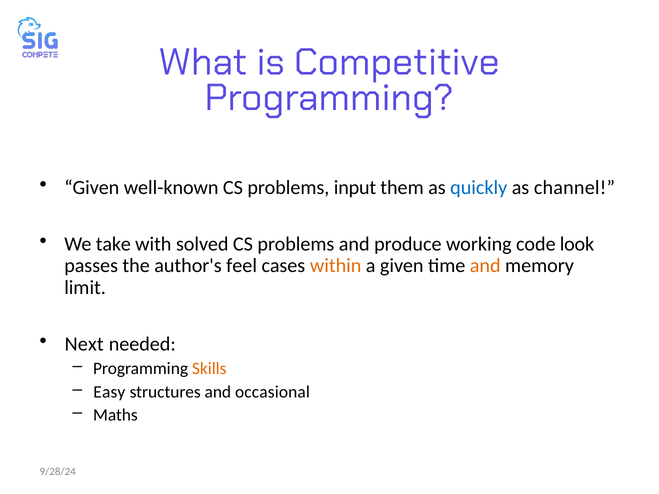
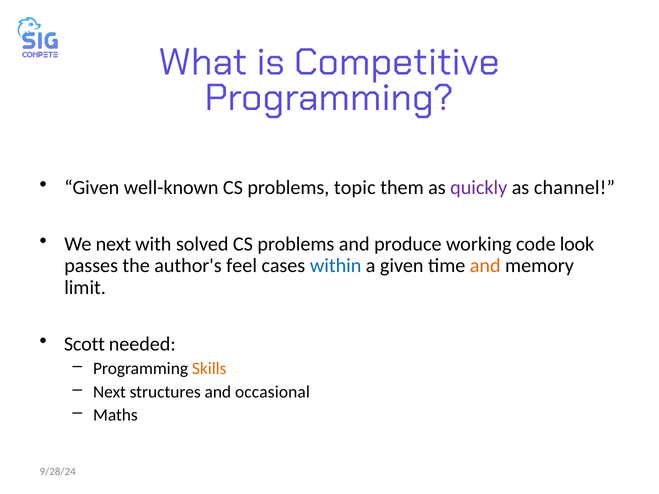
input: input -> topic (355, 188)
quickly colour: blue -> purple (479, 188)
We take: take -> next (113, 244)
within colour: orange -> blue (336, 266)
Next: Next -> Scott (84, 344)
Easy: Easy -> Next (109, 392)
